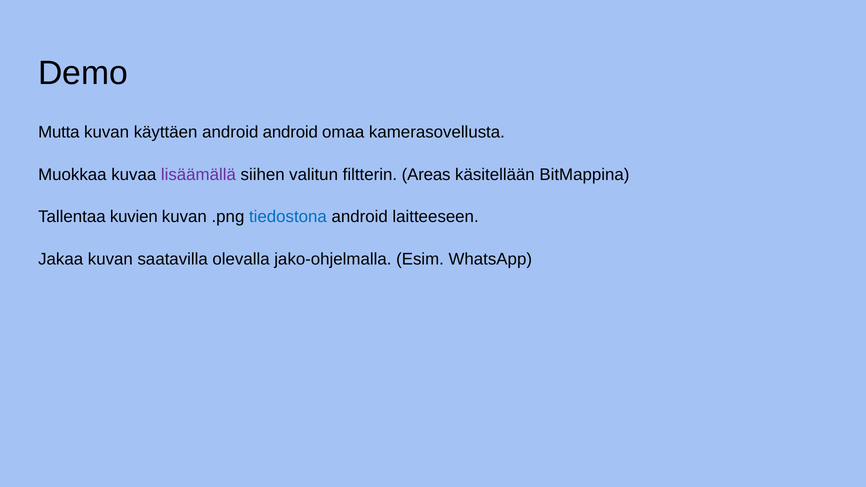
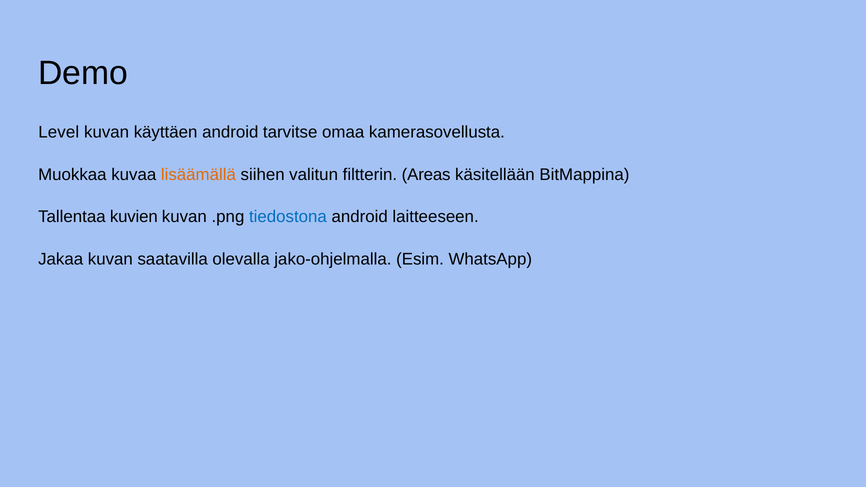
Mutta: Mutta -> Level (59, 132)
android android: android -> tarvitse (290, 132)
lisäämällä colour: purple -> orange (198, 175)
